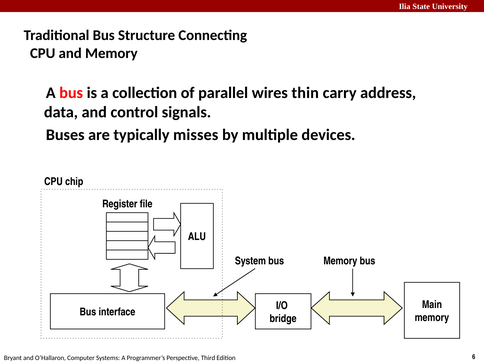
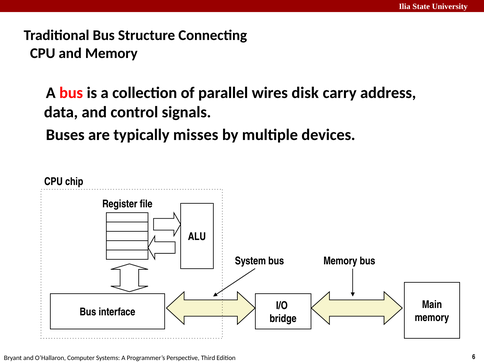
thin: thin -> disk (305, 93)
